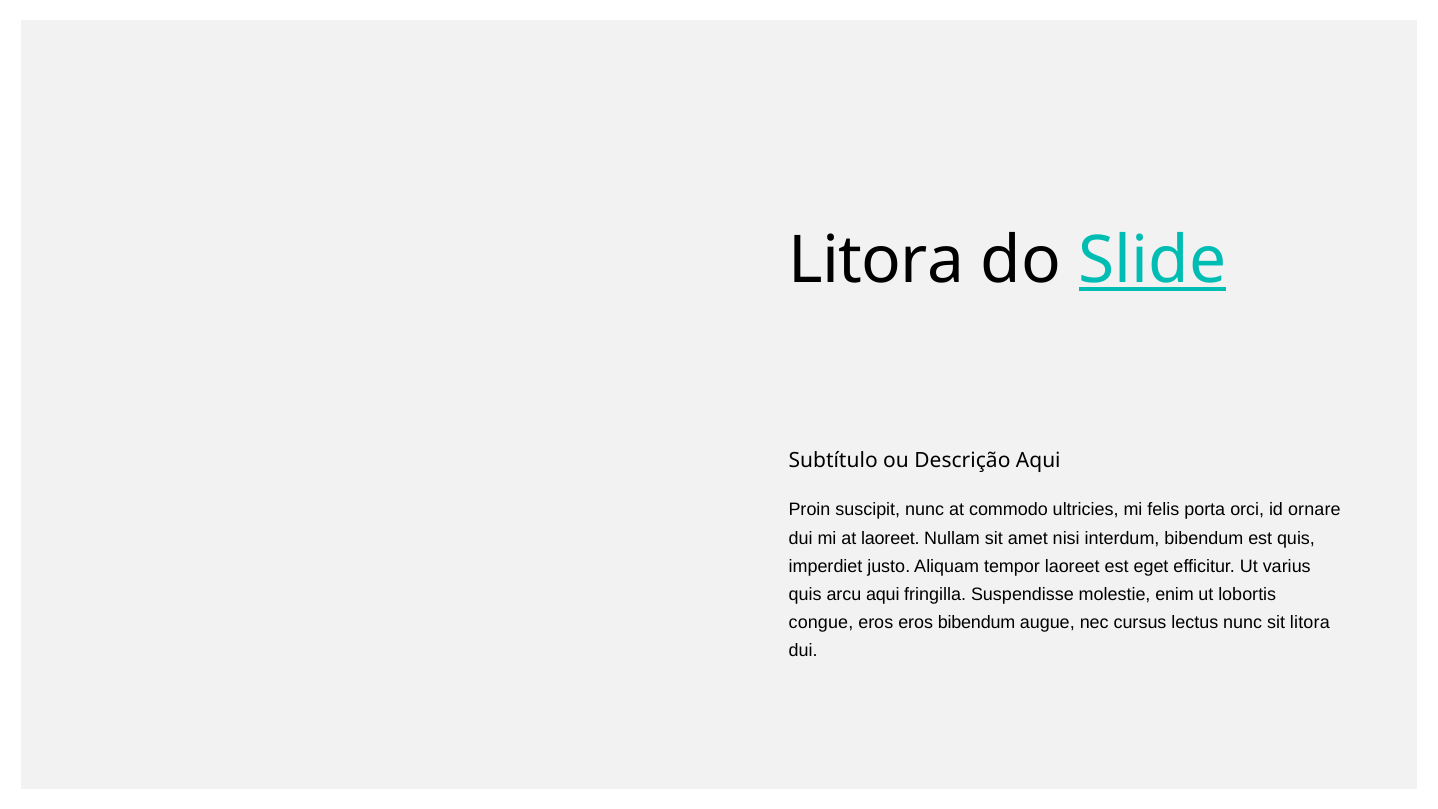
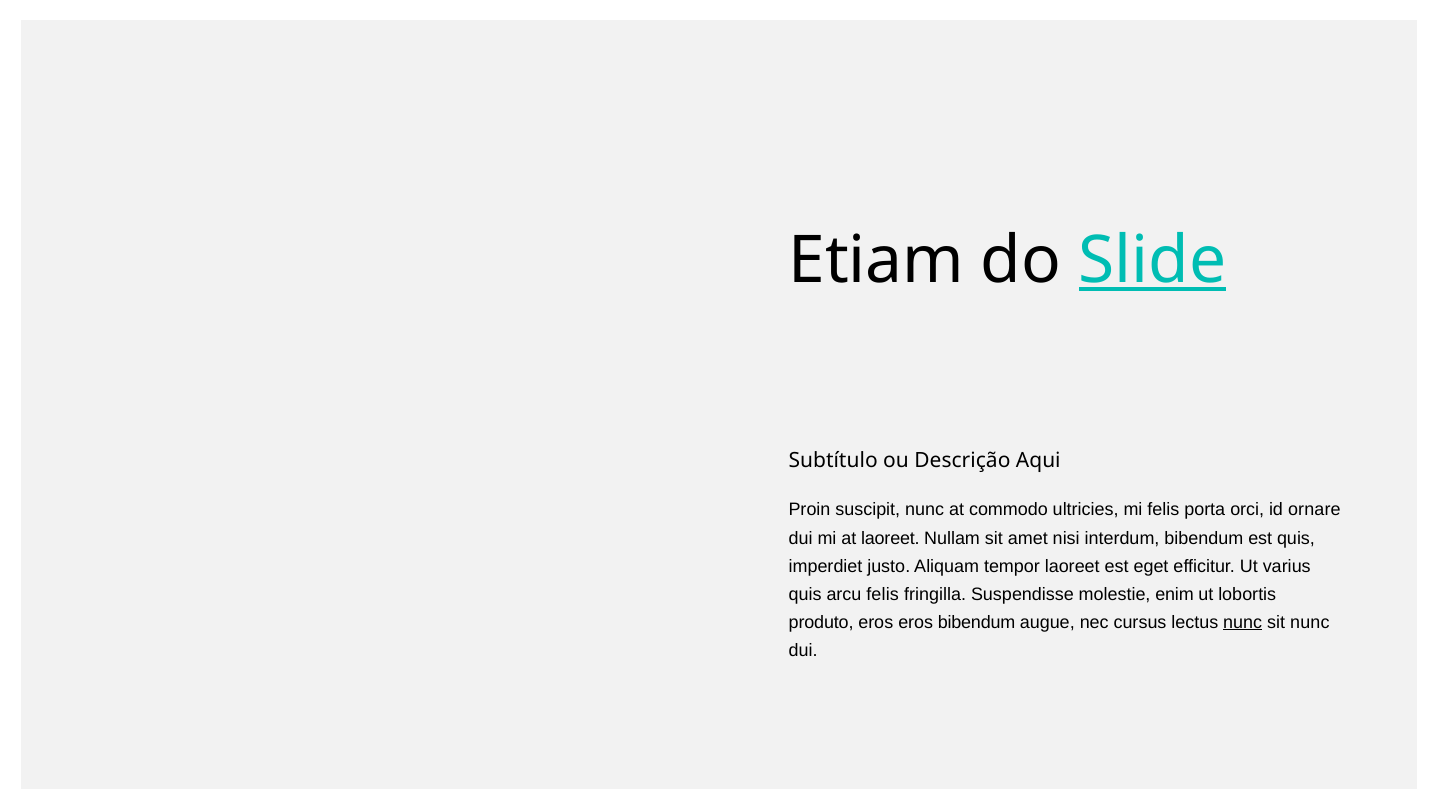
Litora: Litora -> Etiam (876, 261)
arcu aqui: aqui -> felis (883, 594)
congue: congue -> produto (821, 622)
nunc underline: none -> present (1243, 622)
sit litora: litora -> nunc (1310, 622)
